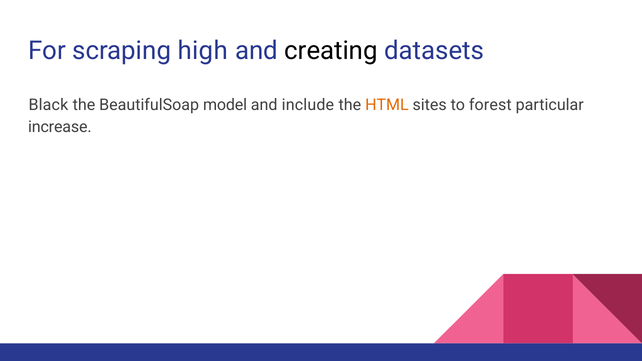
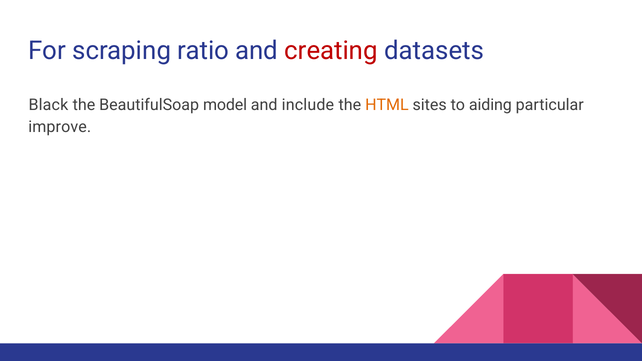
high: high -> ratio (203, 51)
creating colour: black -> red (331, 51)
forest: forest -> aiding (490, 105)
increase: increase -> improve (60, 127)
